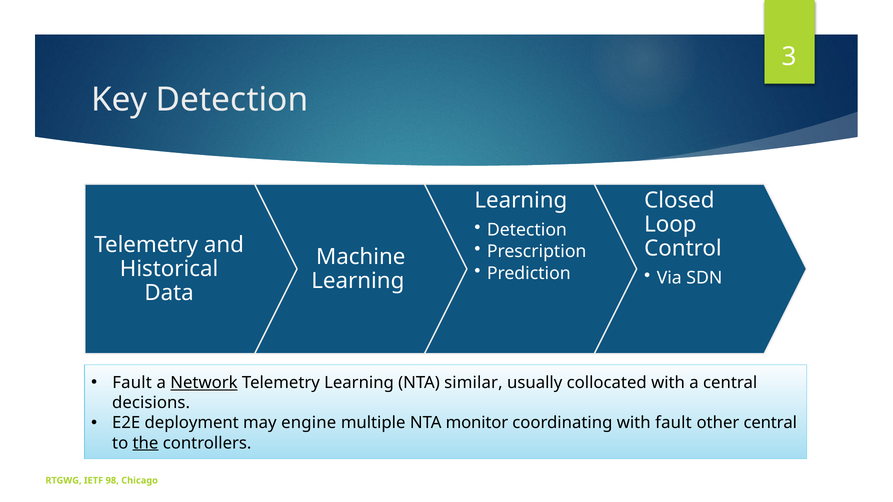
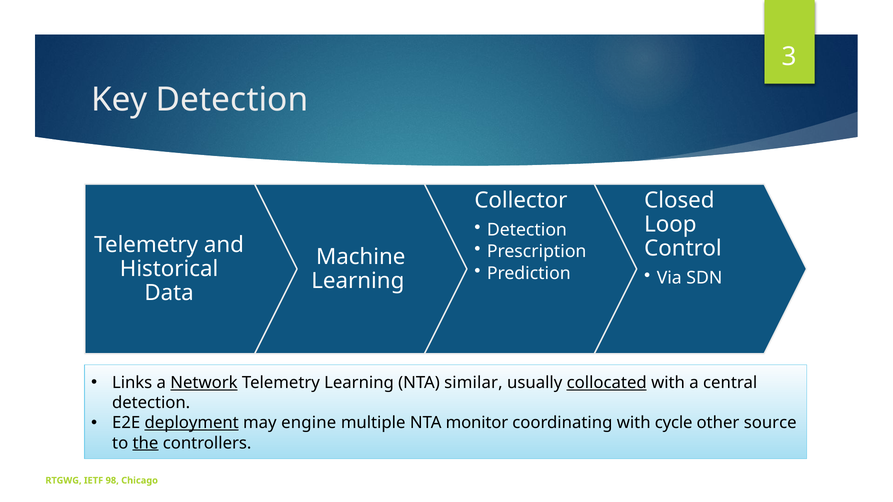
Learning: Learning -> Collector (521, 201)
Fault: Fault -> Links (132, 383)
collocated underline: none -> present (607, 383)
decisions: decisions -> detection (151, 403)
deployment underline: none -> present (192, 423)
with fault: fault -> cycle (674, 423)
other central: central -> source (770, 423)
